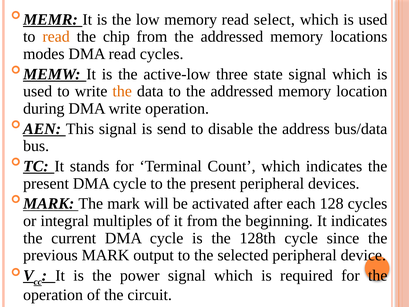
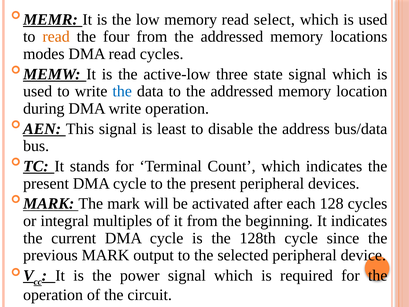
chip: chip -> four (116, 37)
the colour: orange -> blue (122, 91)
send: send -> least (172, 129)
